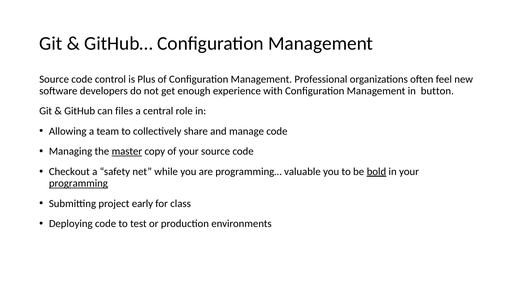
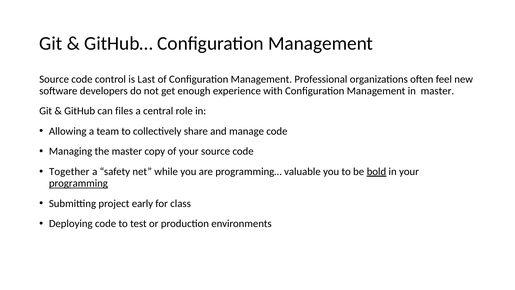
Plus: Plus -> Last (146, 79)
in button: button -> master (437, 91)
master underline: present -> none (127, 151)
Checkout: Checkout -> Together (69, 171)
